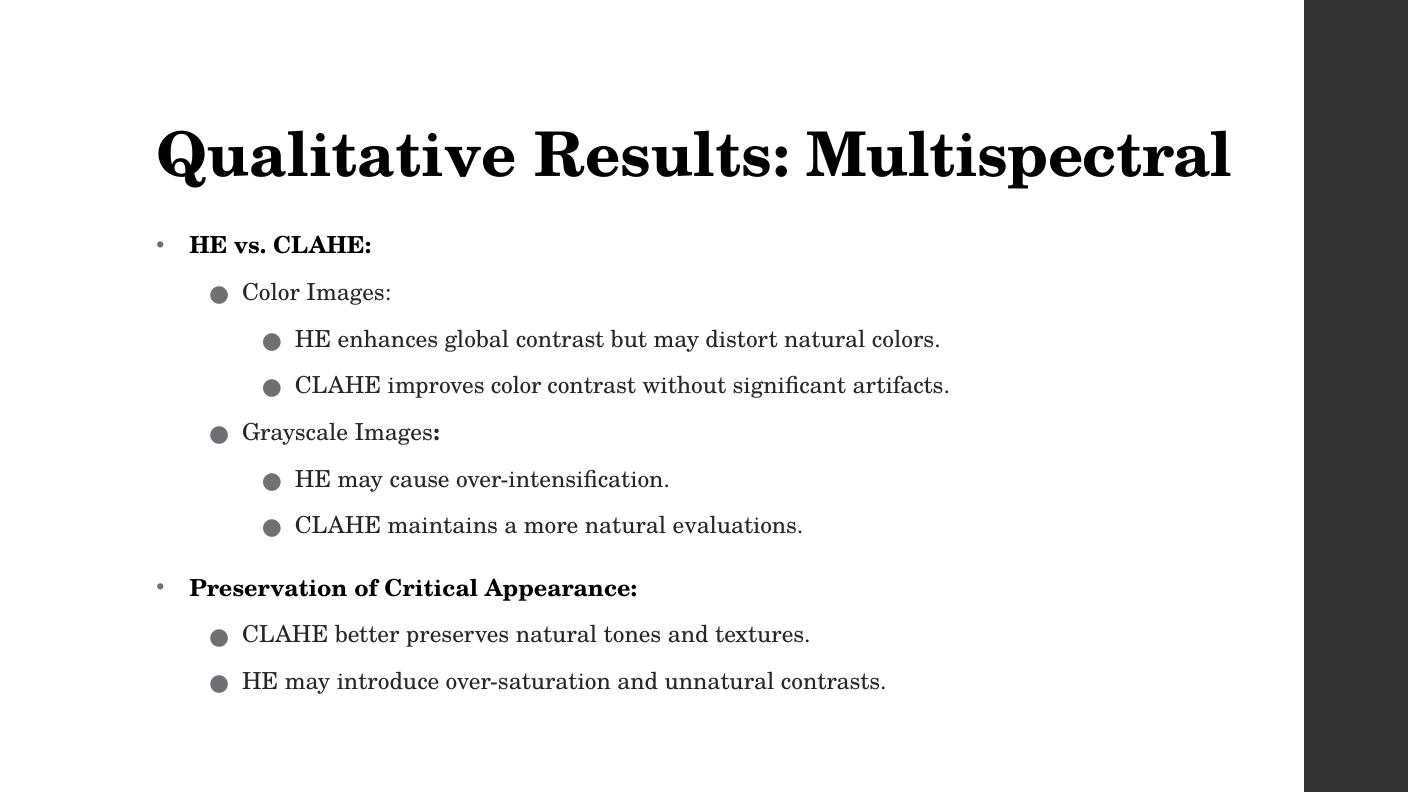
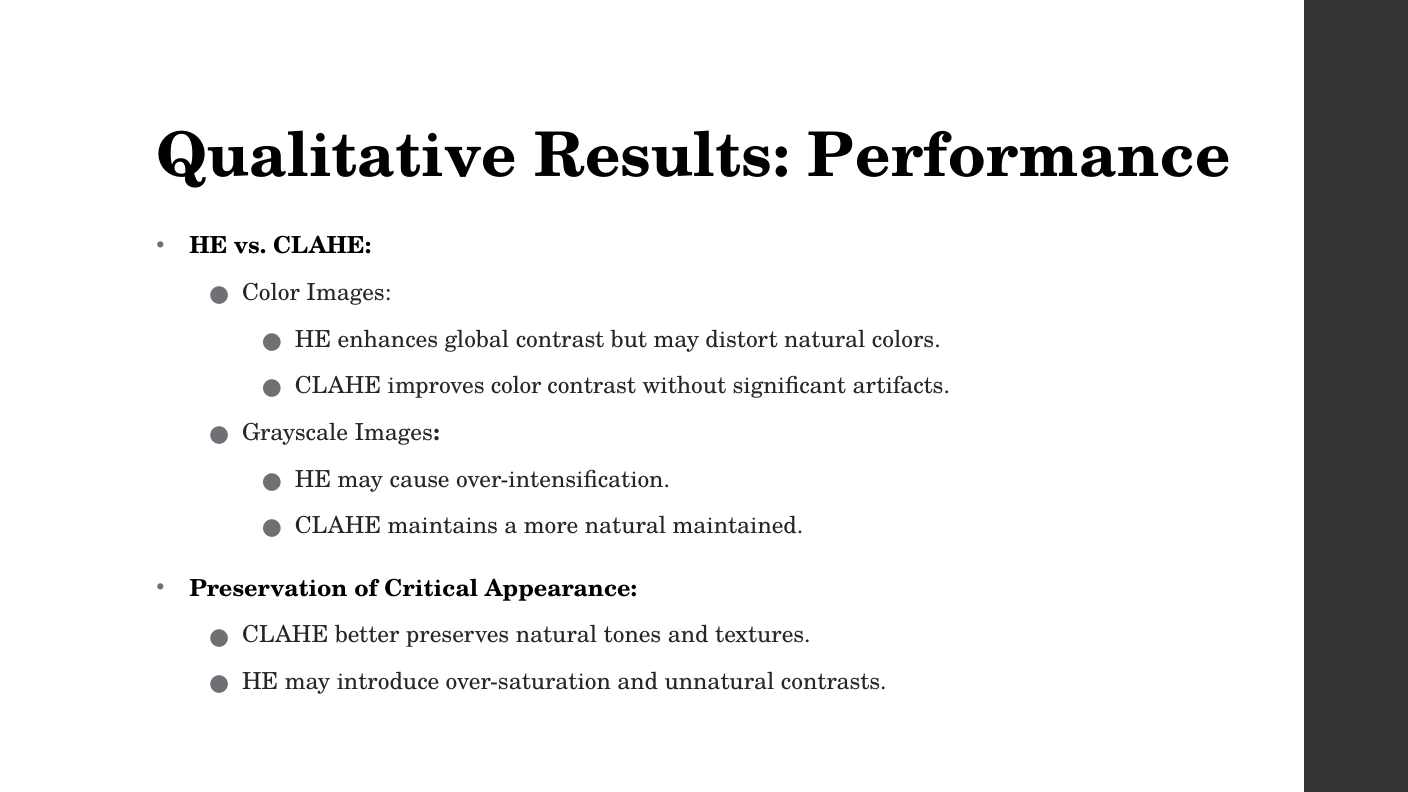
Multispectral: Multispectral -> Performance (1019, 156)
evaluations: evaluations -> maintained (738, 526)
